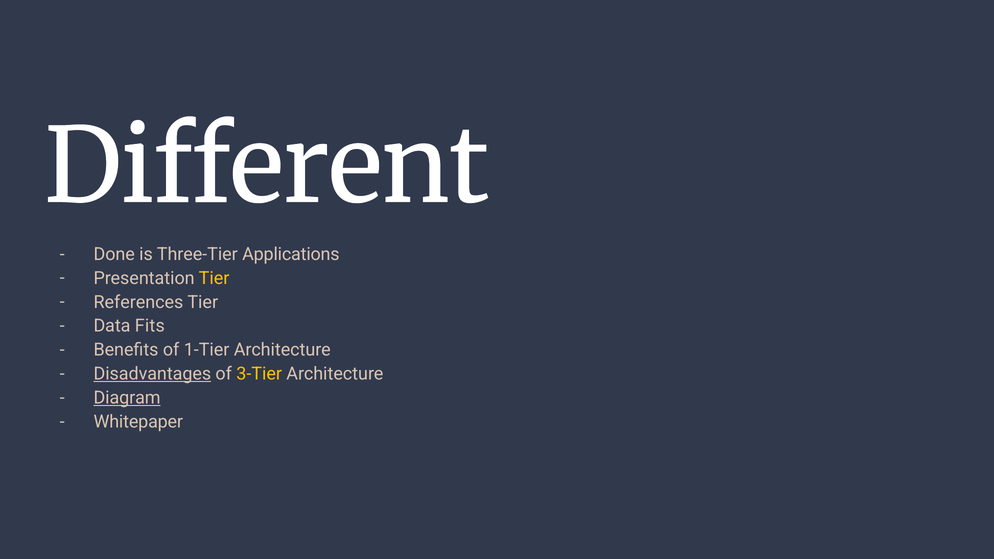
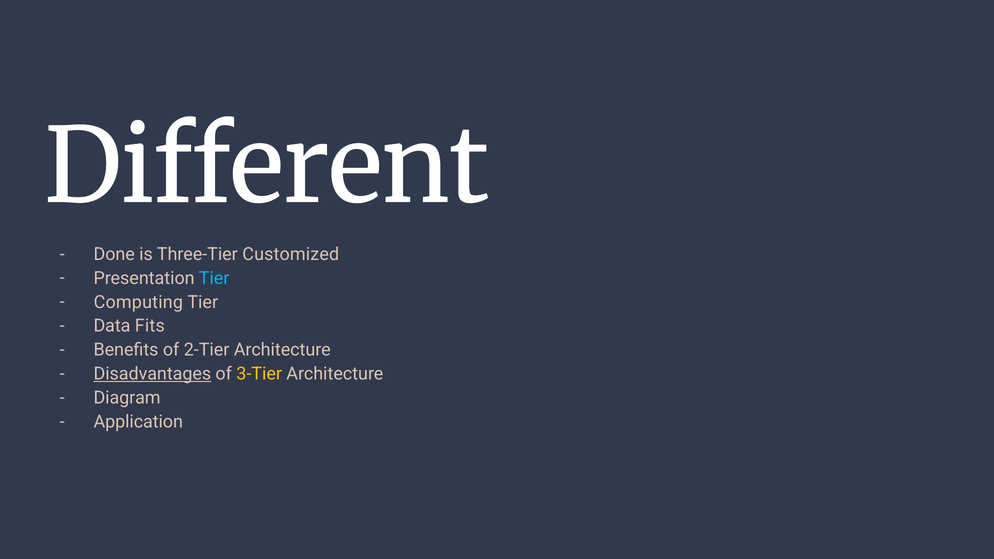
Applications: Applications -> Customized (291, 254)
Tier colour: yellow -> light blue (214, 278)
References: References -> Computing (138, 302)
1-Tier: 1-Tier -> 2-Tier (207, 350)
Diagram underline: present -> none (127, 398)
Whitepaper: Whitepaper -> Application (138, 422)
